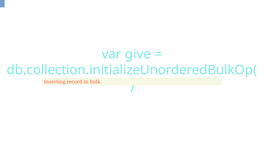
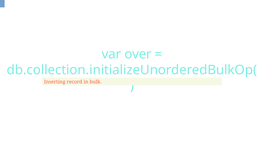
give: give -> over (138, 54)
